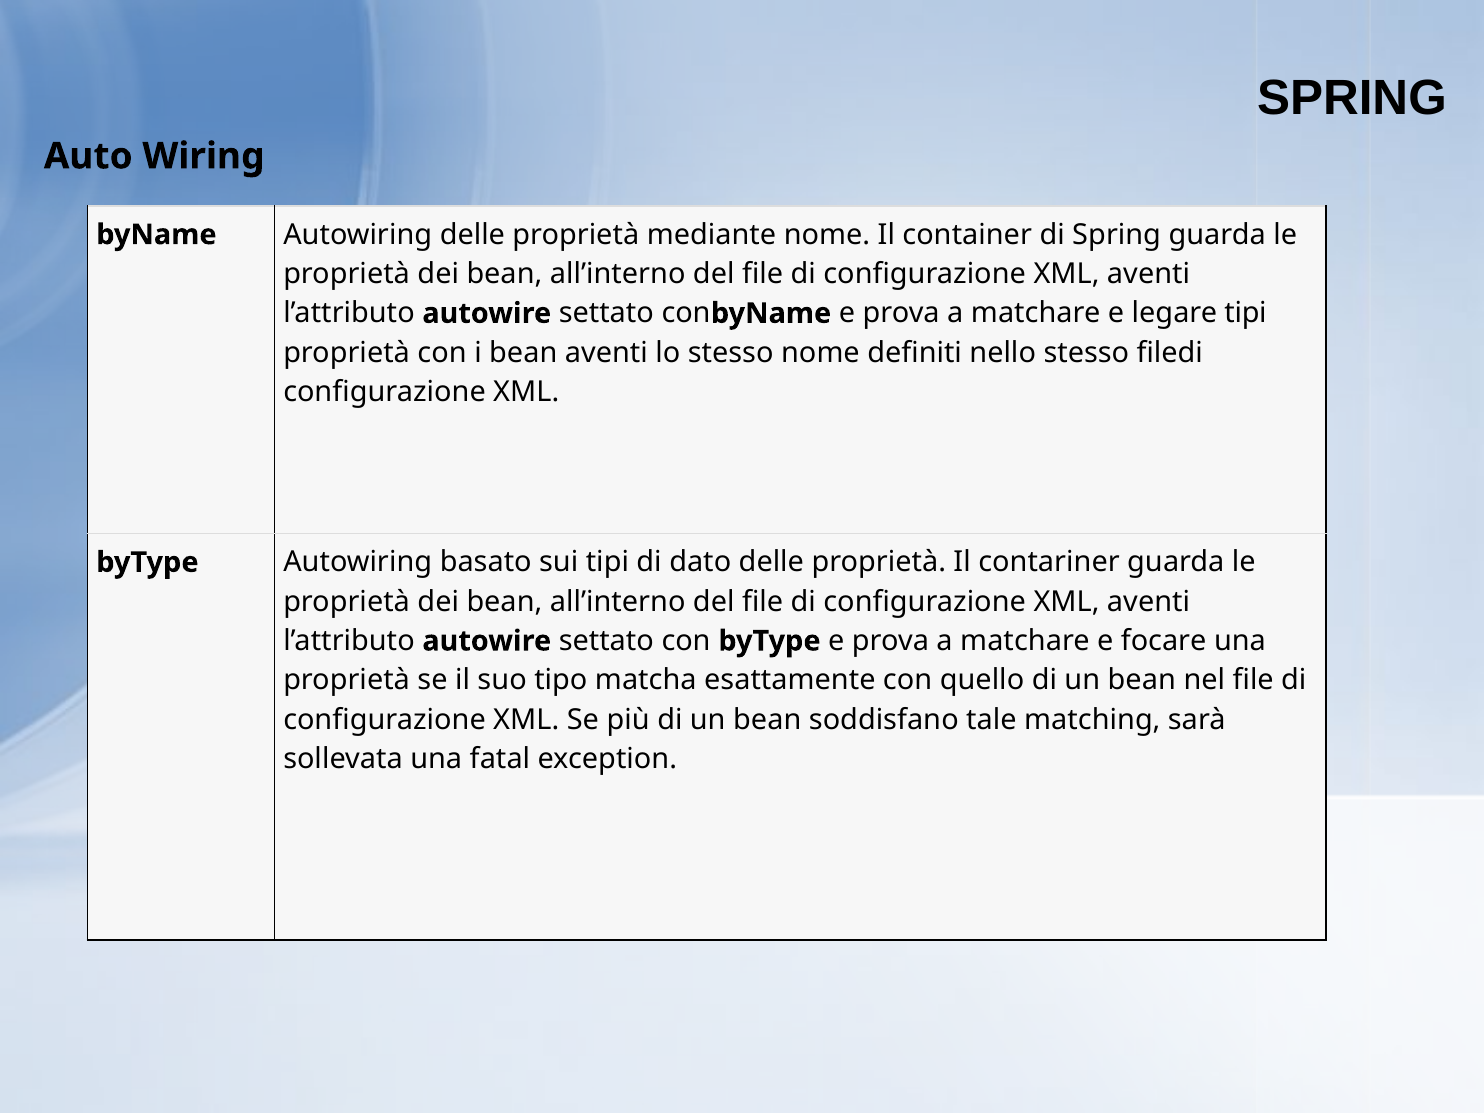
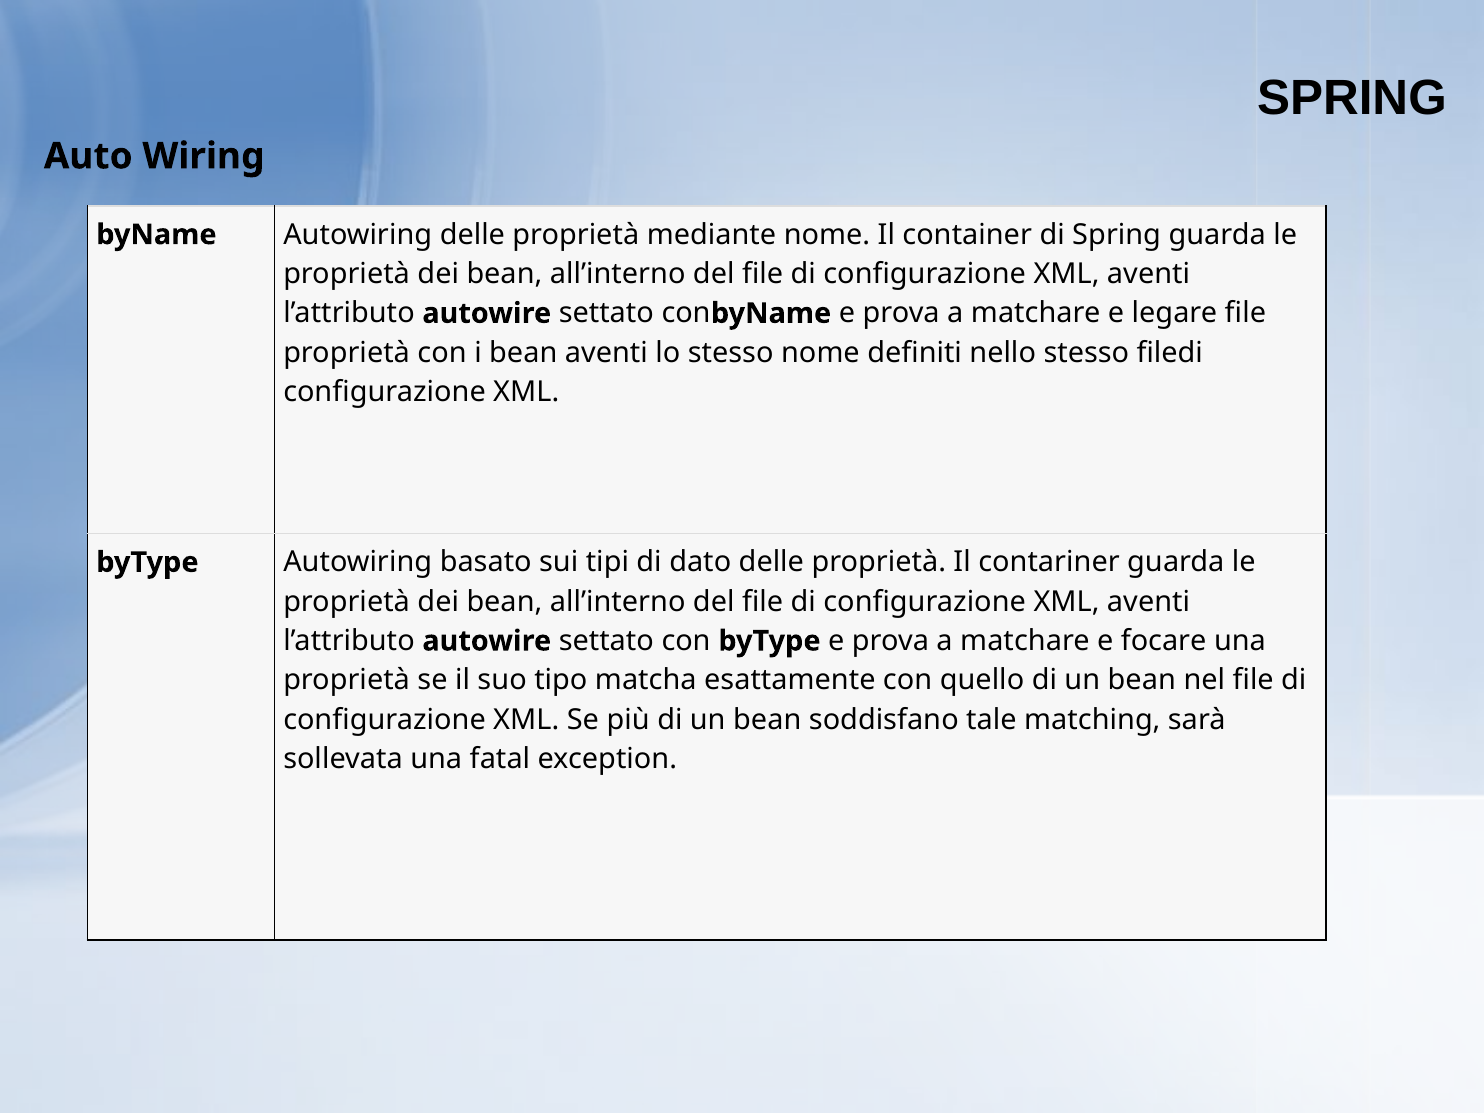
legare tipi: tipi -> file (1245, 313)
